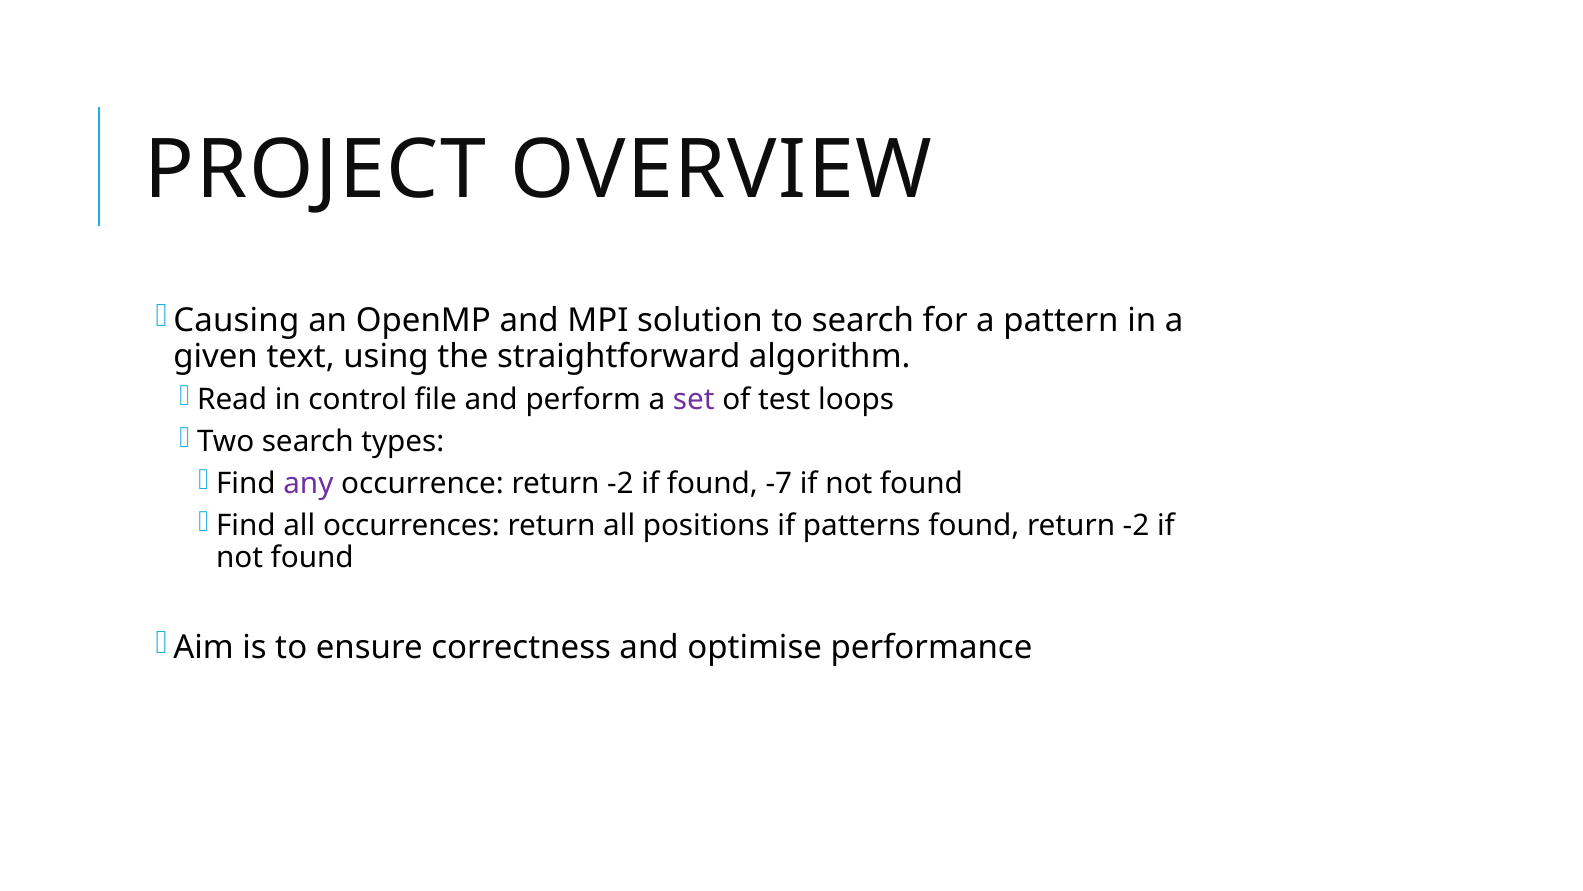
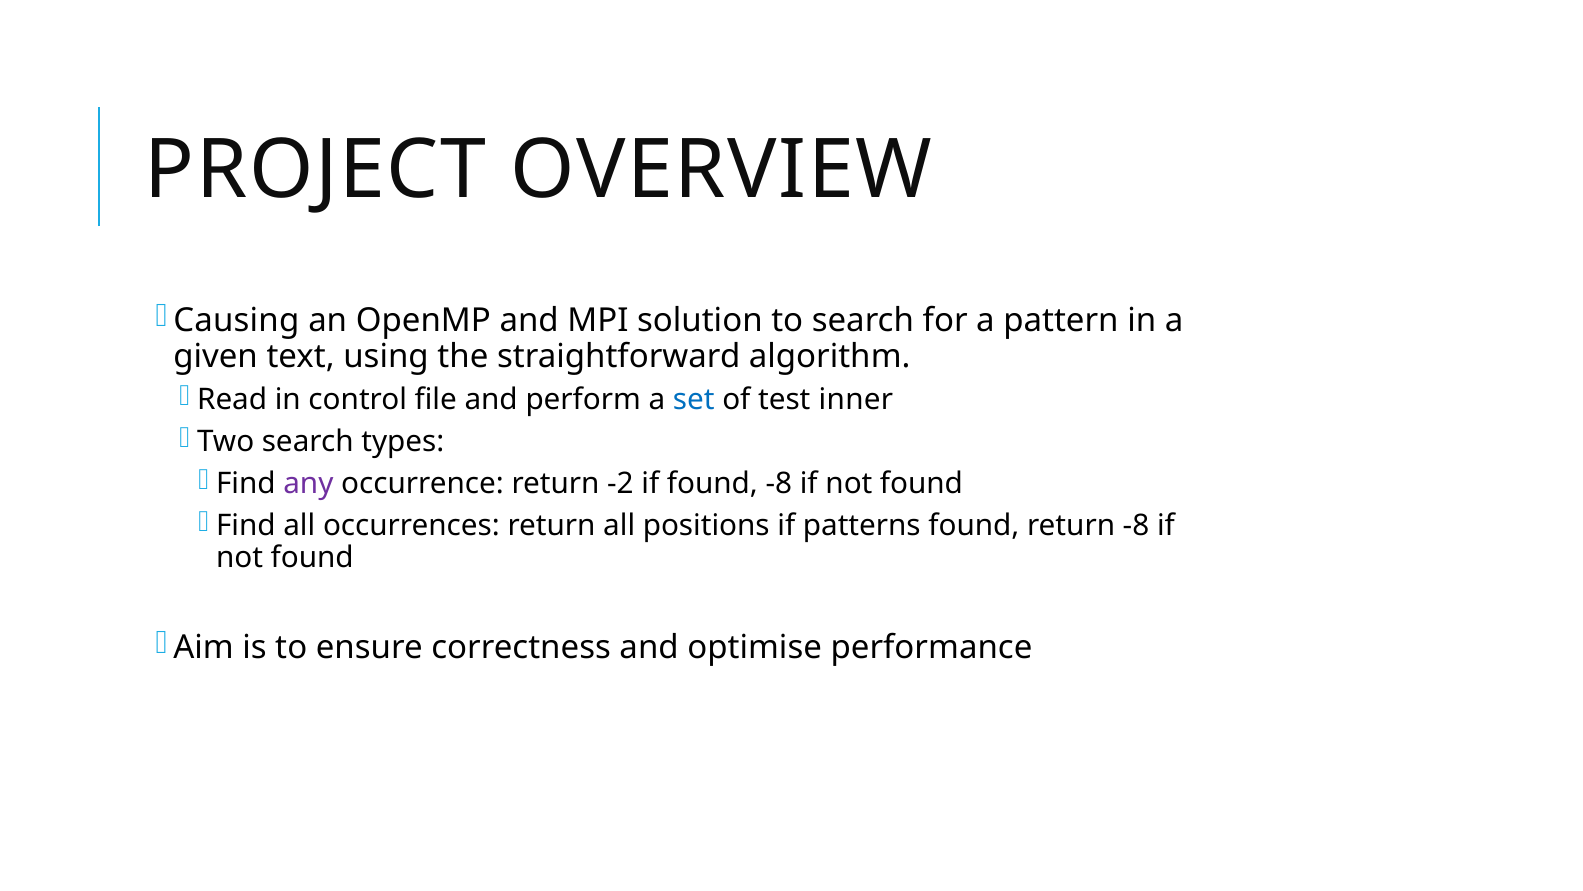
set colour: purple -> blue (694, 400)
loops: loops -> inner (856, 400)
found -7: -7 -> -8 (779, 484)
found return -2: -2 -> -8 (1136, 526)
